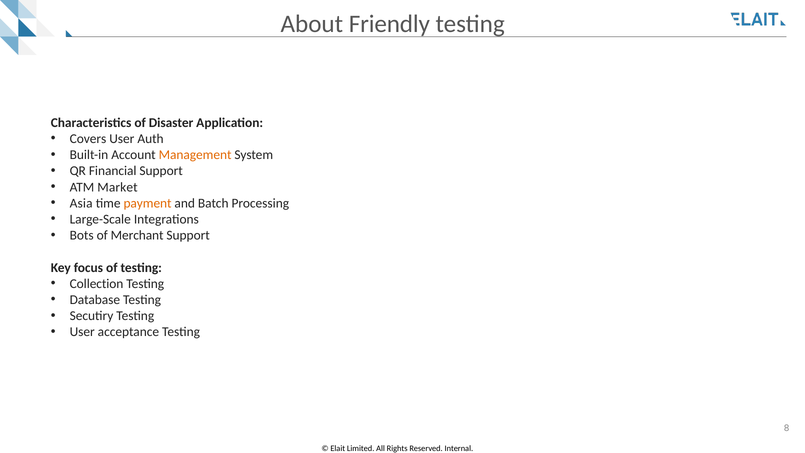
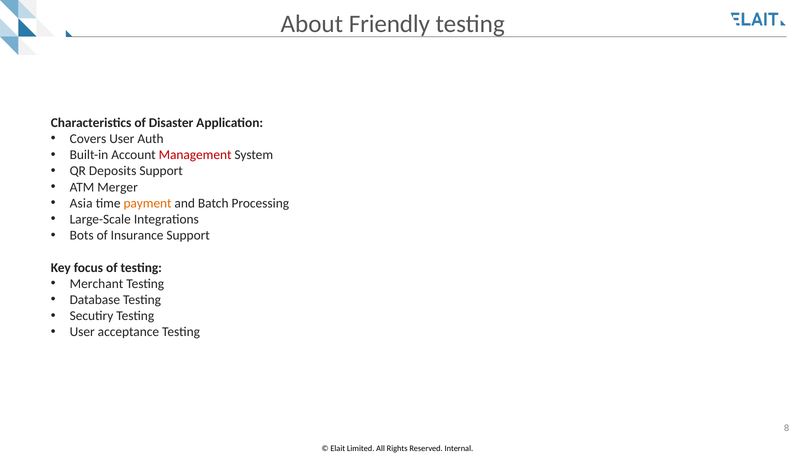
Management colour: orange -> red (195, 155)
Financial: Financial -> Deposits (113, 171)
Market: Market -> Merger (118, 187)
Merchant: Merchant -> Insurance (137, 235)
Collection: Collection -> Merchant (96, 284)
